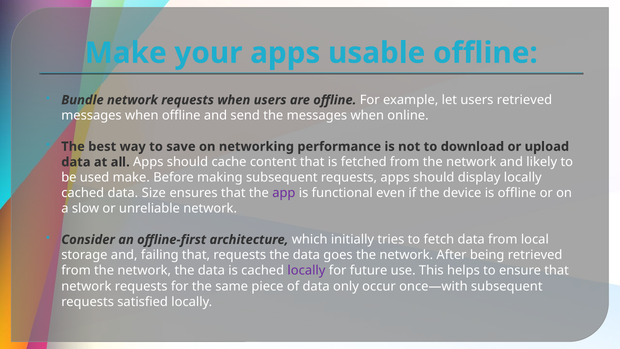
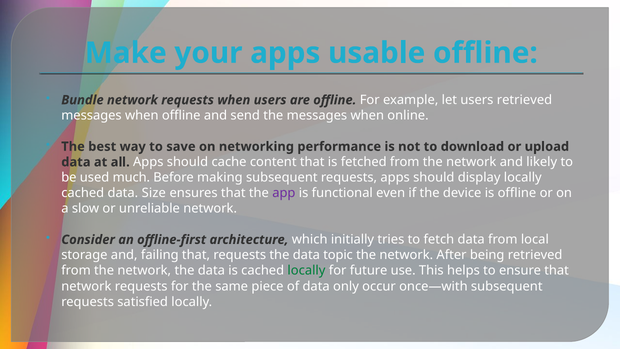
used make: make -> much (131, 177)
goes: goes -> topic (338, 255)
locally colour: purple -> green (306, 271)
